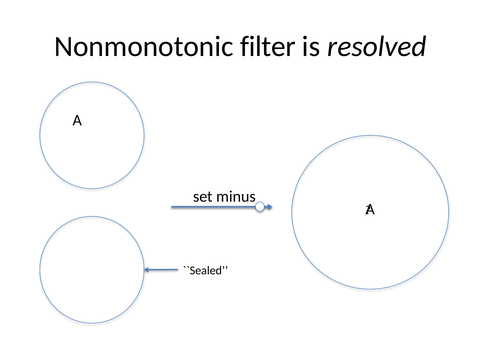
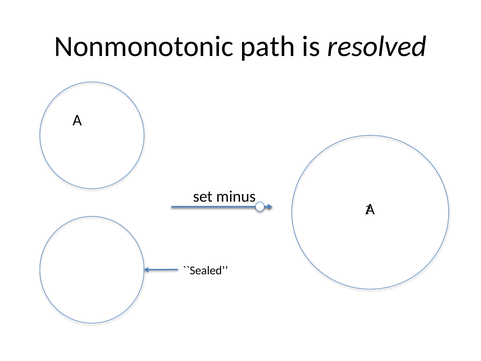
filter: filter -> path (268, 47)
